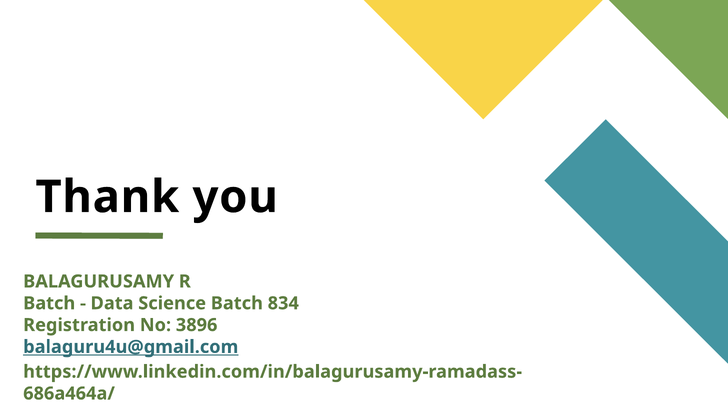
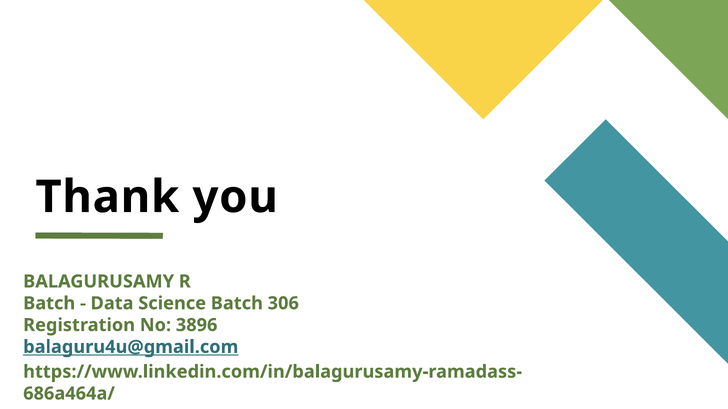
834: 834 -> 306 (283, 304)
